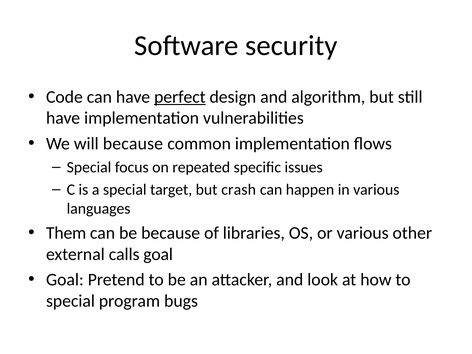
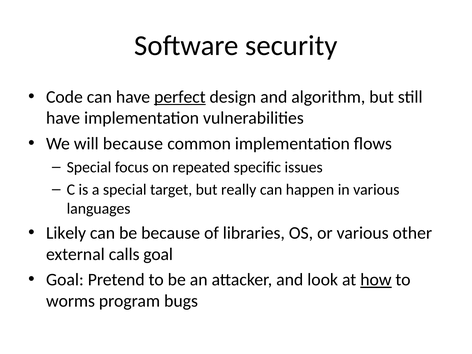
crash: crash -> really (239, 190)
Them: Them -> Likely (66, 233)
how underline: none -> present (376, 280)
special: special -> worms (70, 301)
